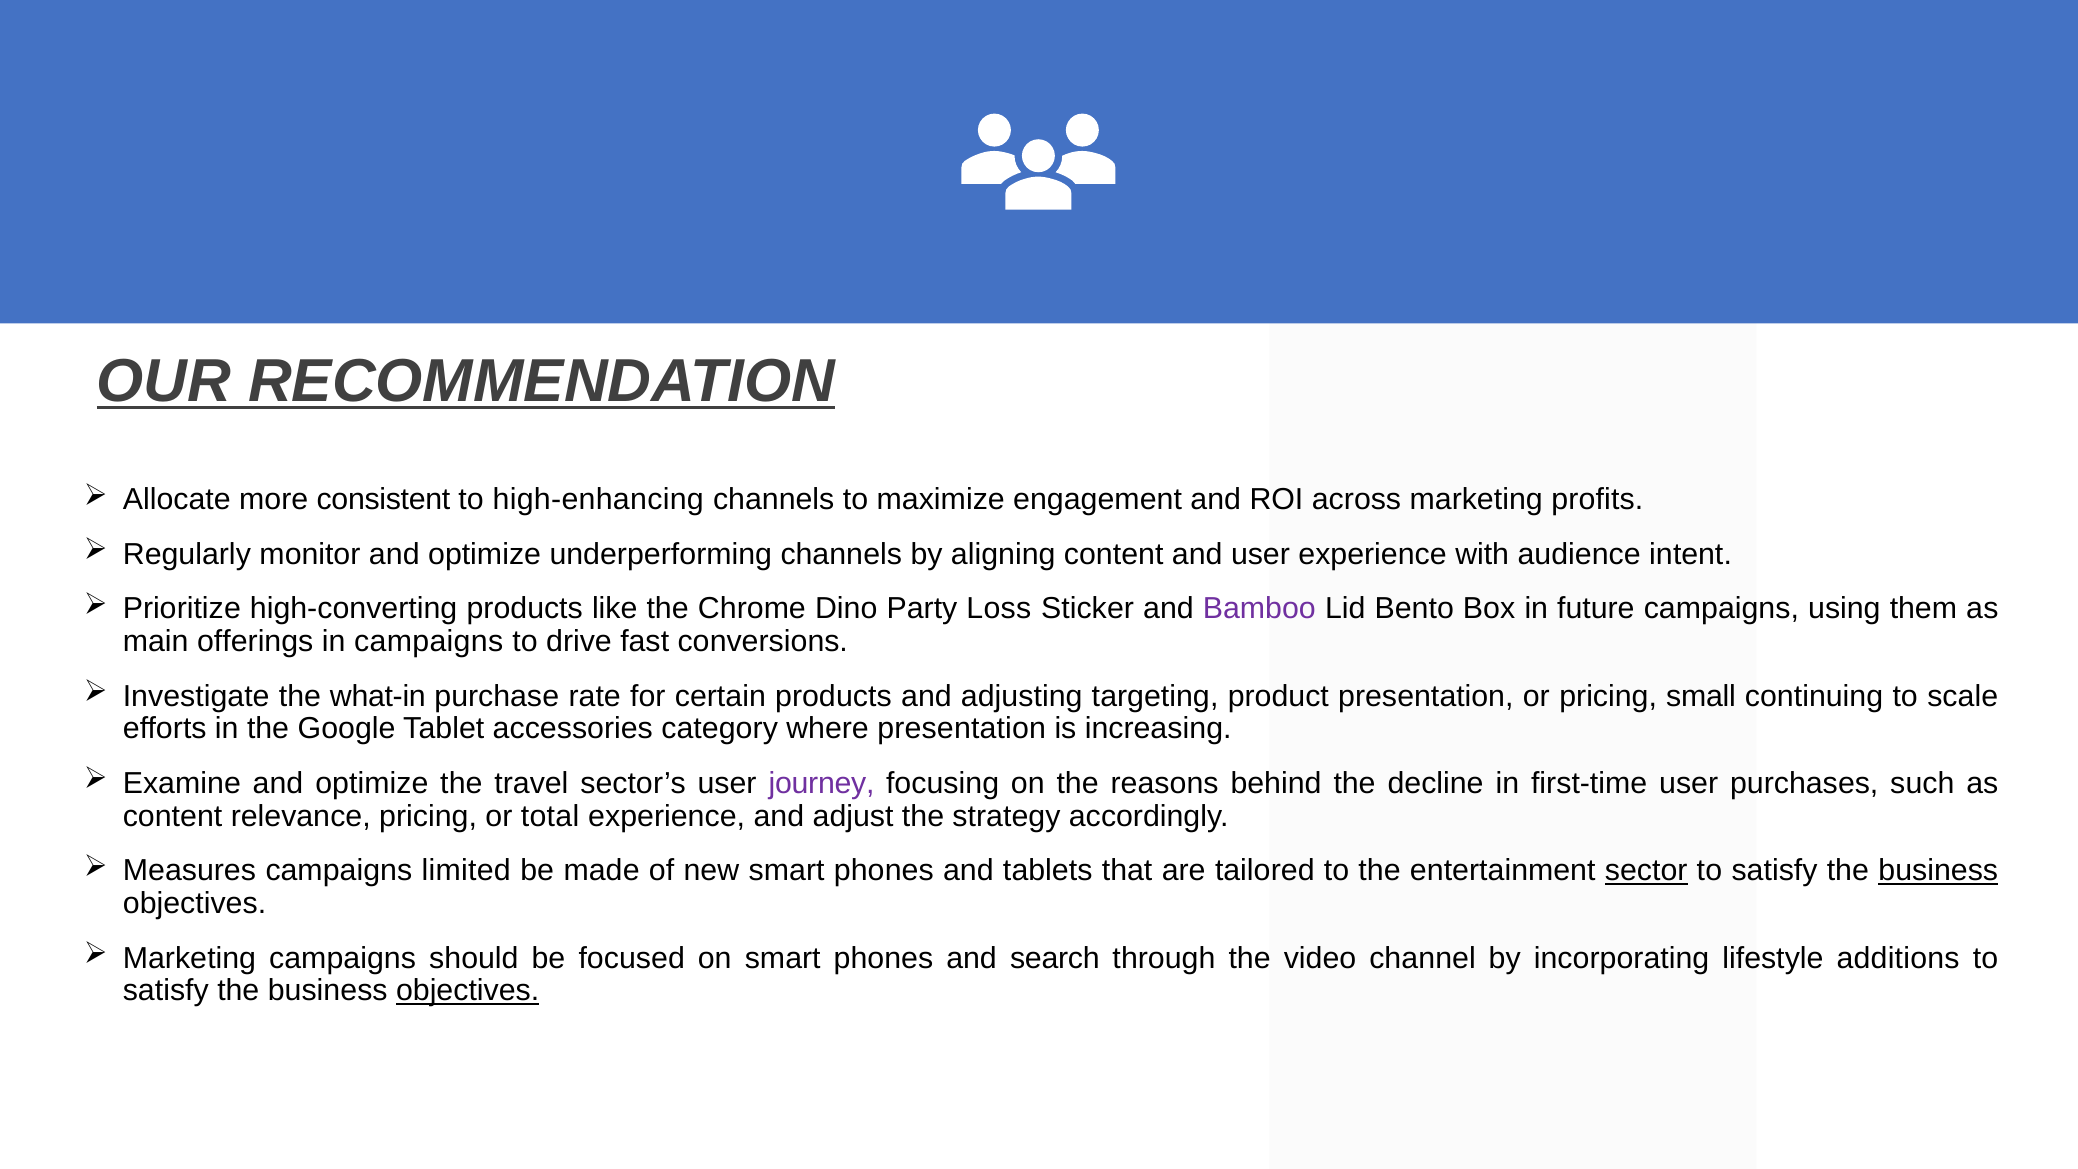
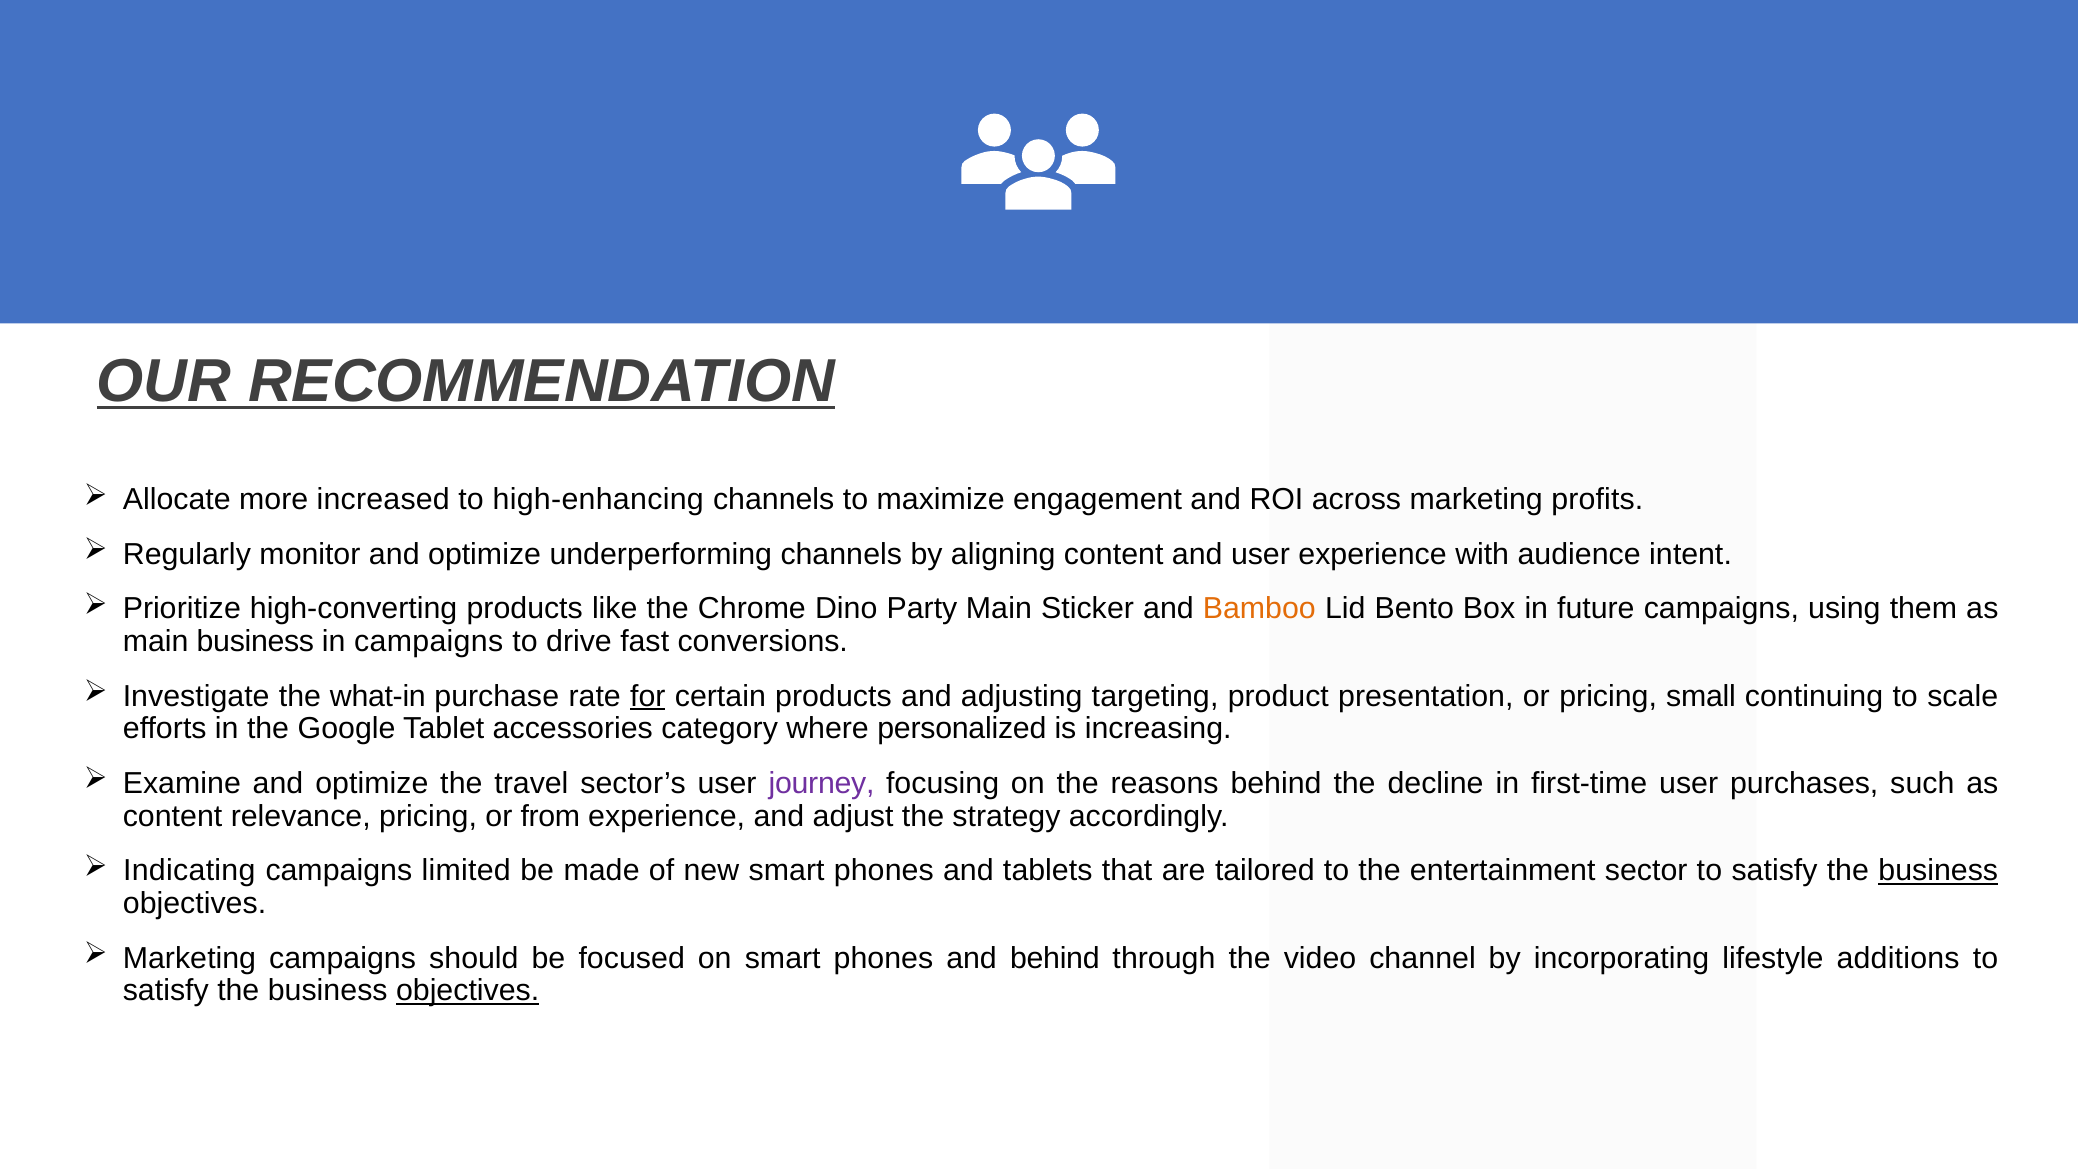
consistent: consistent -> increased (383, 500)
Party Loss: Loss -> Main (999, 609)
Bamboo colour: purple -> orange (1259, 609)
main offerings: offerings -> business (255, 641)
for underline: none -> present (648, 696)
where presentation: presentation -> personalized (962, 729)
total: total -> from (550, 816)
Measures: Measures -> Indicating (189, 871)
sector underline: present -> none (1646, 871)
and search: search -> behind (1055, 958)
